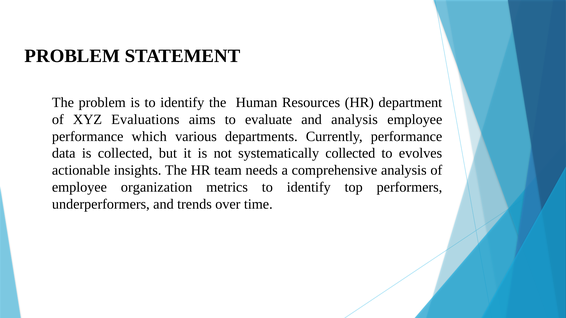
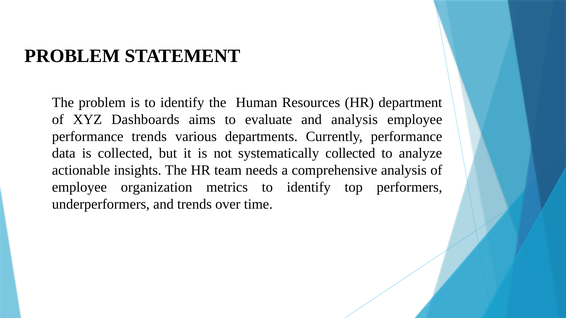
Evaluations: Evaluations -> Dashboards (145, 120)
performance which: which -> trends (149, 137)
evolves: evolves -> analyze (421, 154)
